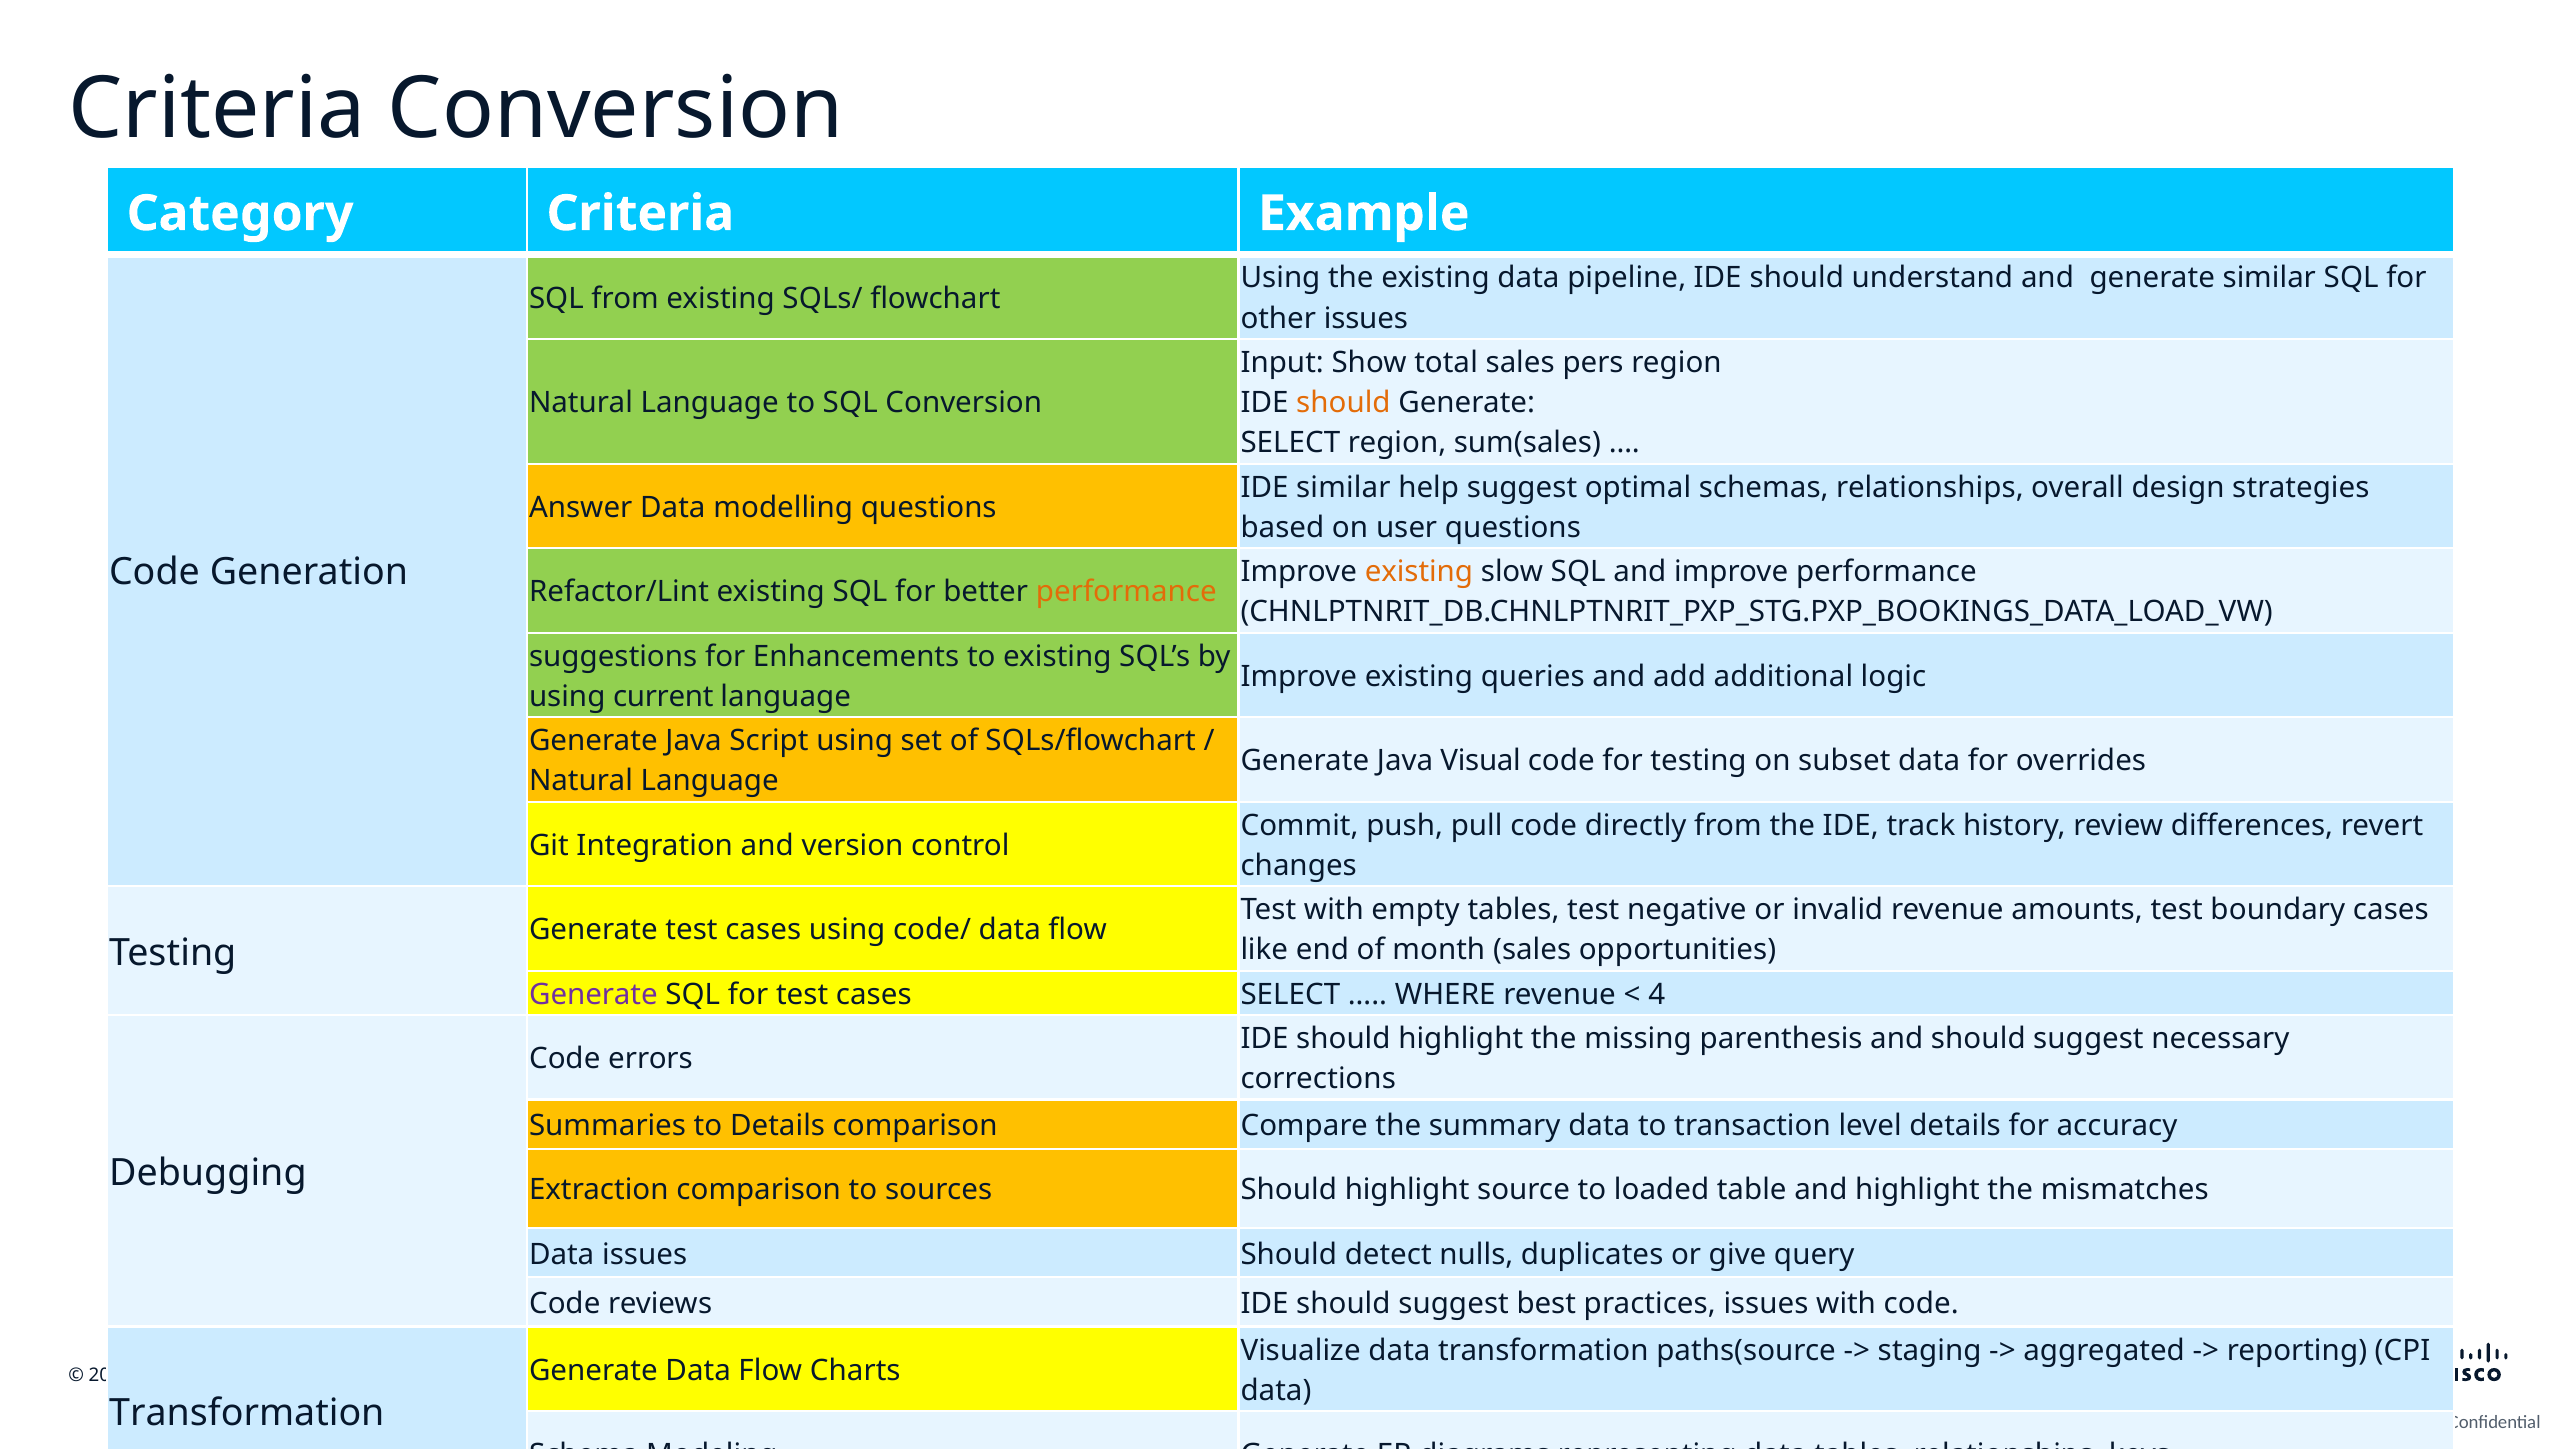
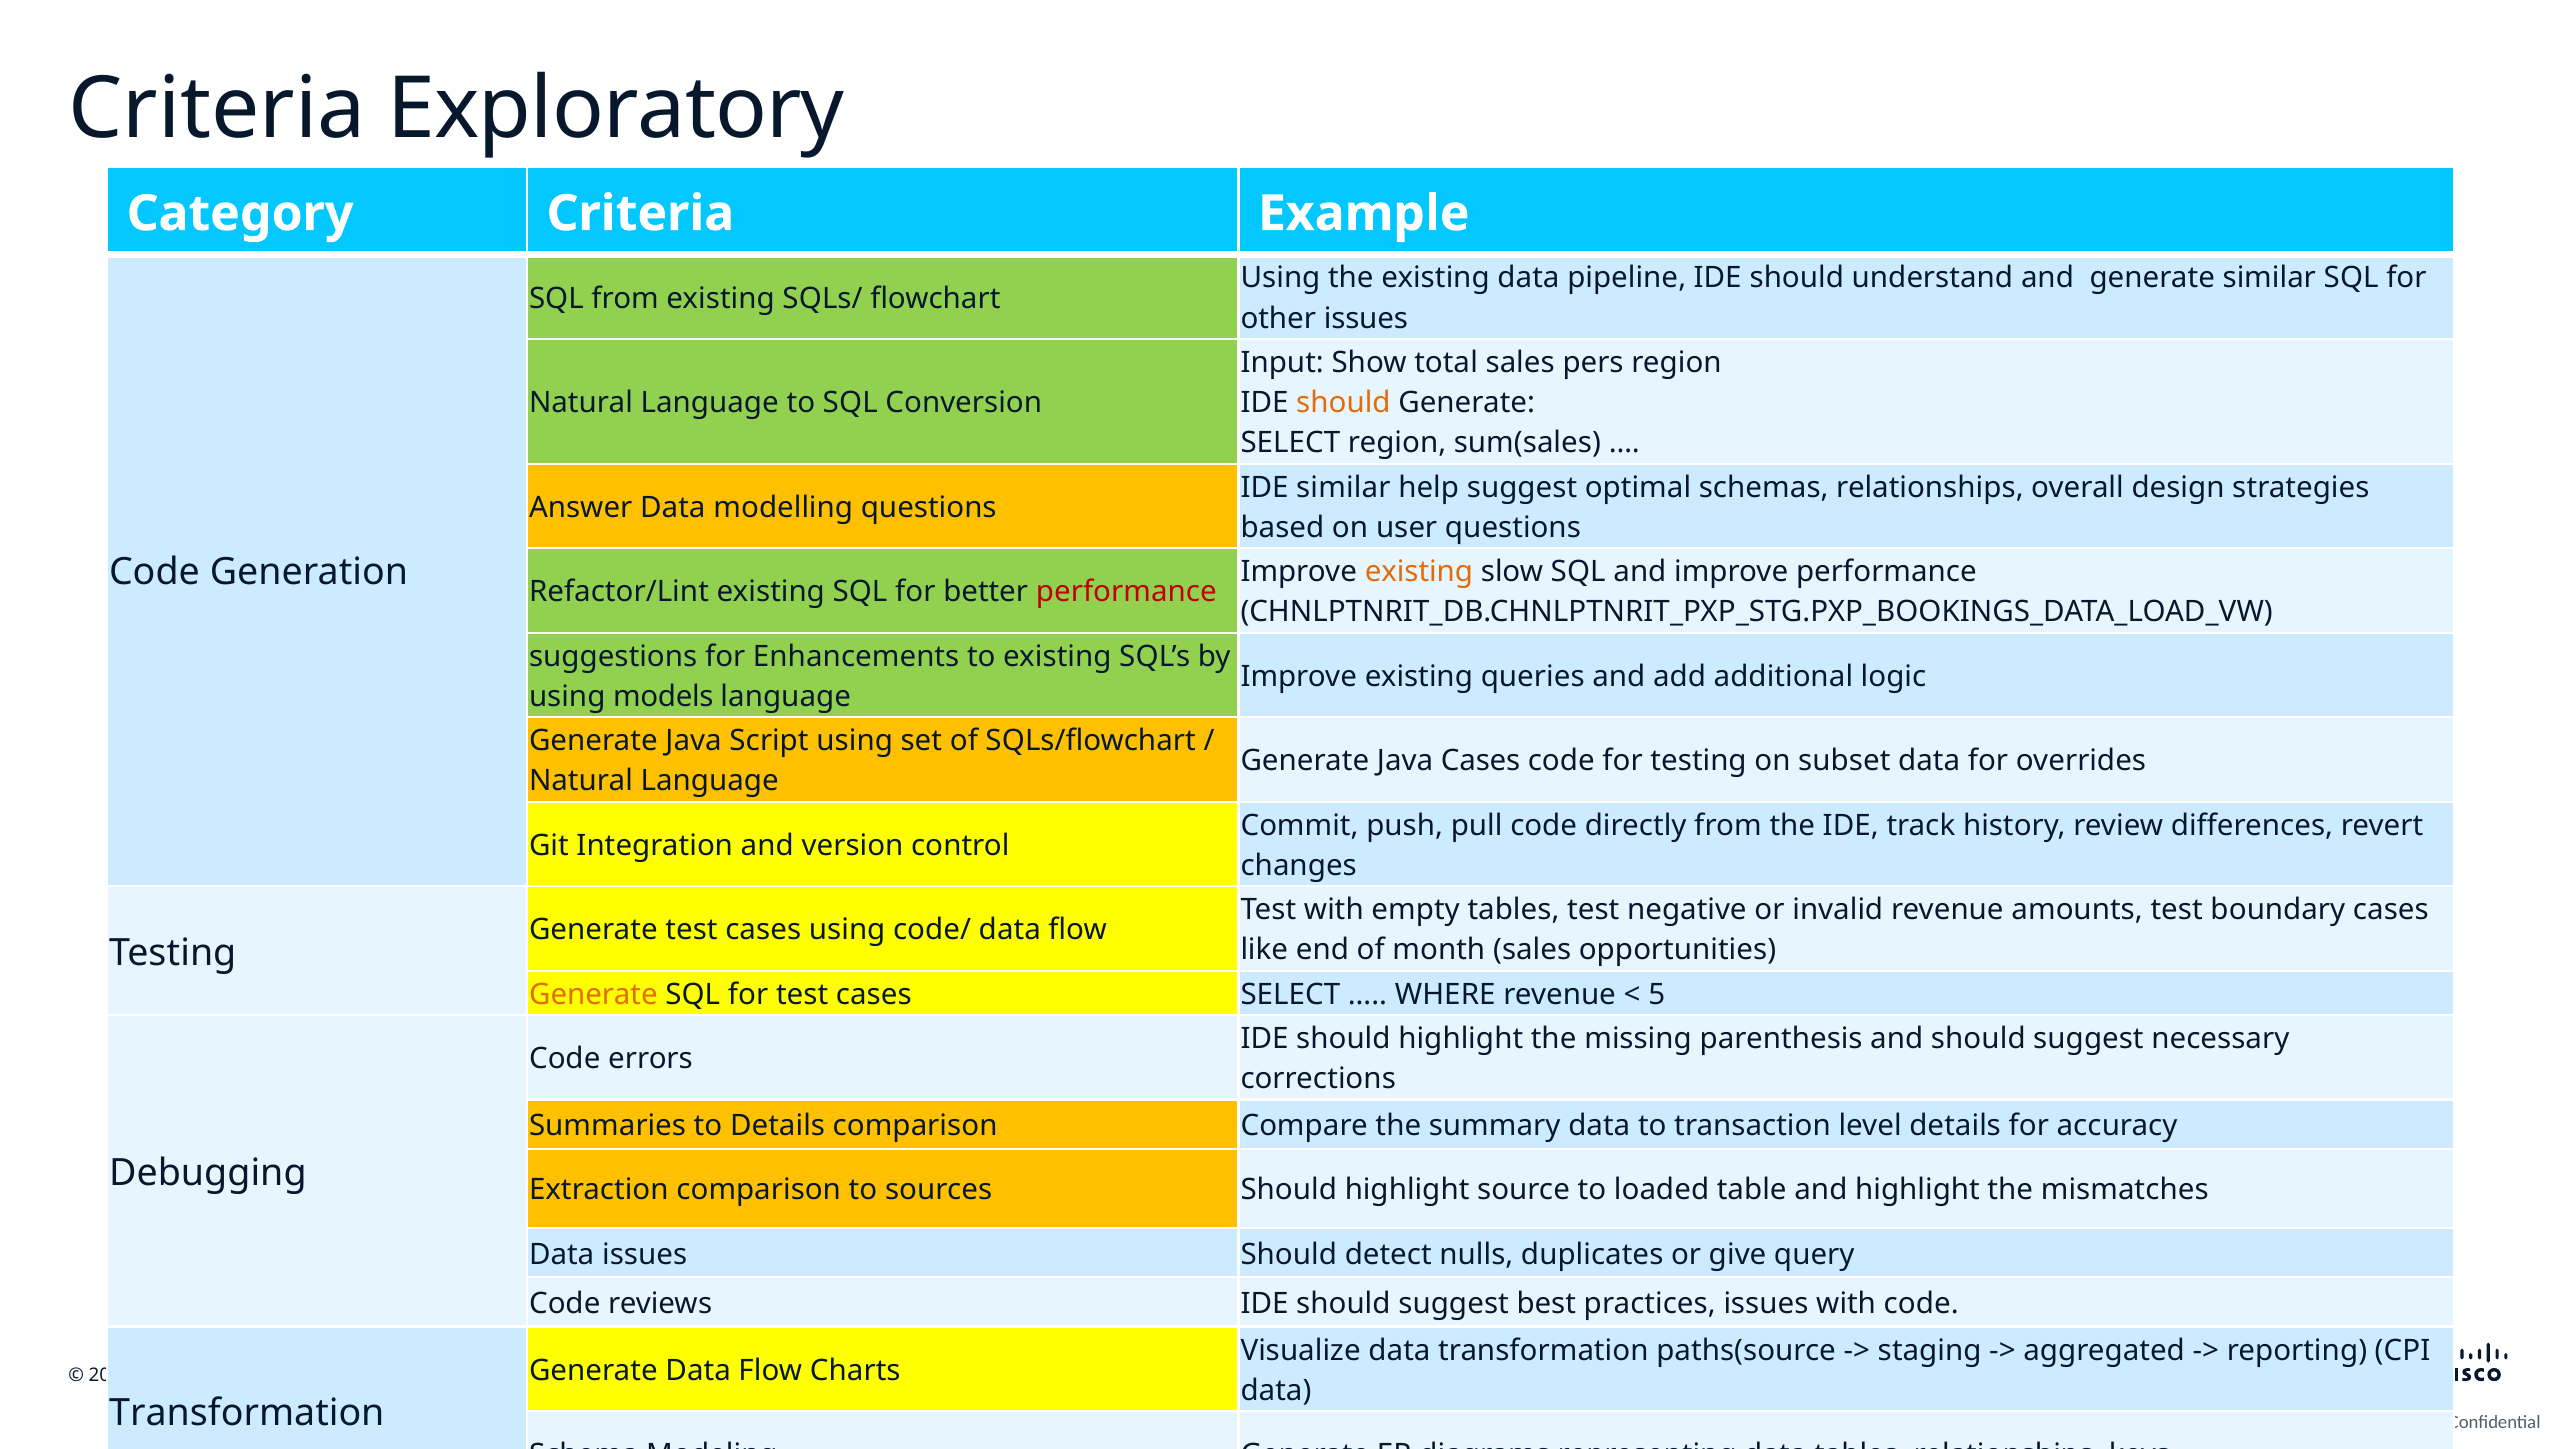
Criteria Conversion: Conversion -> Exploratory (616, 109)
performance colour: orange -> red (1126, 592)
current: current -> models (663, 697)
Java Visual: Visual -> Cases (1481, 761)
Generate colour: purple -> orange (593, 995)
4: 4 -> 5 (1657, 995)
